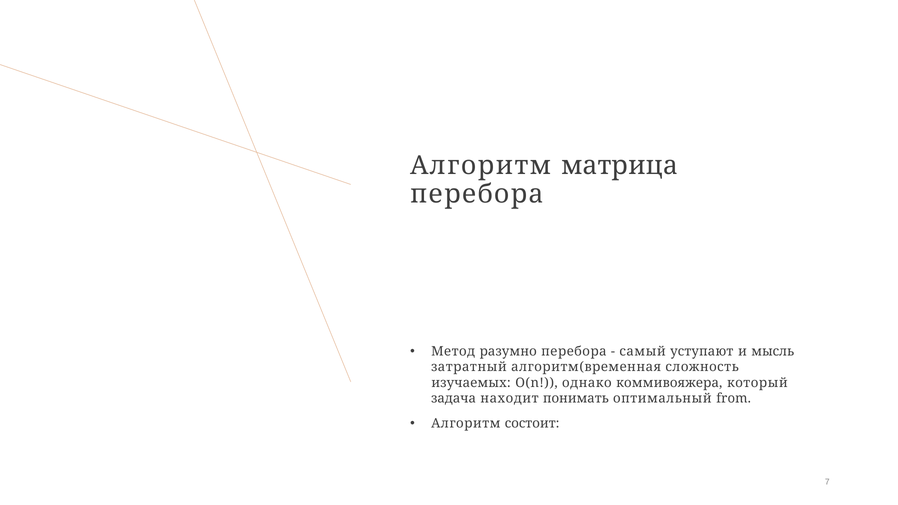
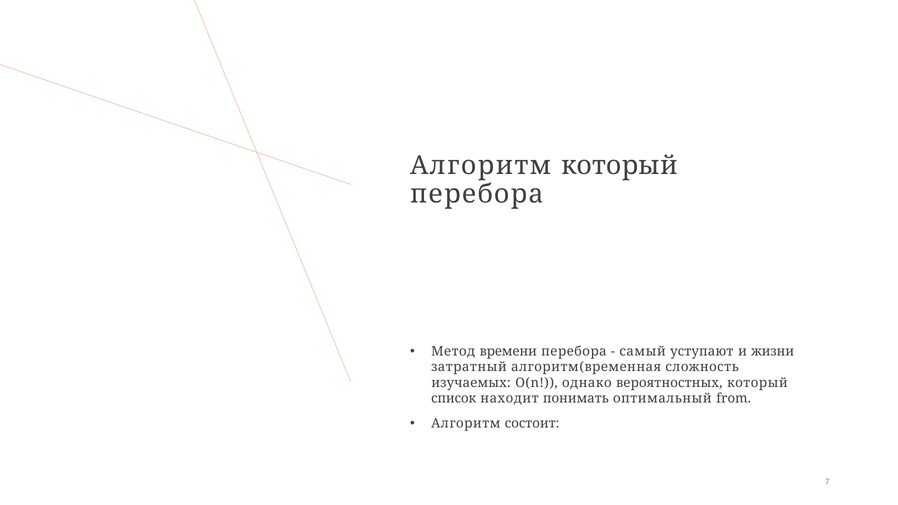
Алгоритм матрица: матрица -> который (619, 166)
разумно: разумно -> времени (508, 351)
мысль: мысль -> жизни (773, 351)
коммивояжера: коммивояжера -> вероятностных (669, 383)
задача: задача -> список (454, 399)
